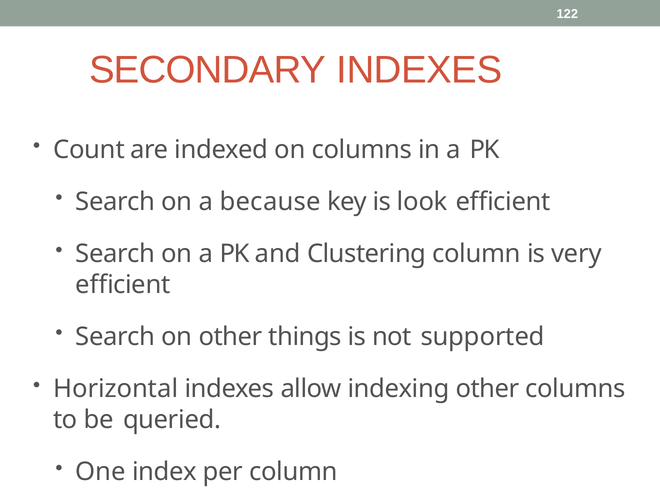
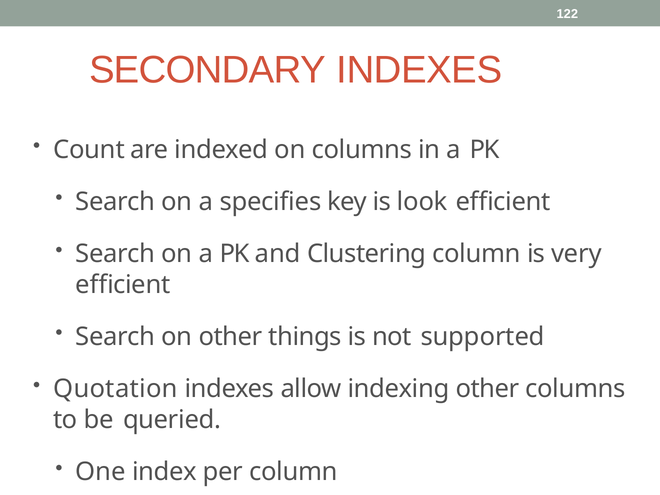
because: because -> specifies (270, 202)
Horizontal: Horizontal -> Quotation (115, 389)
